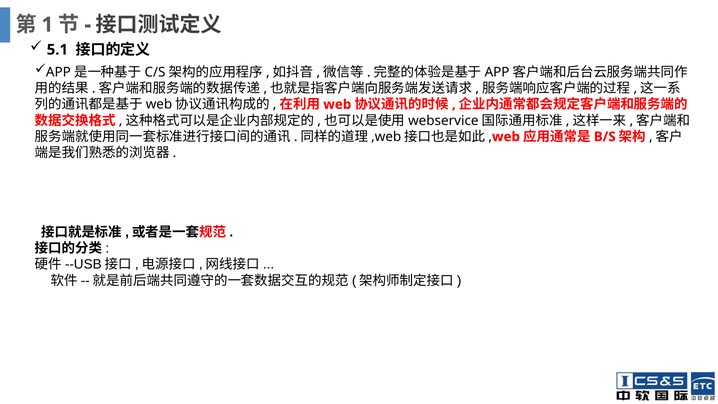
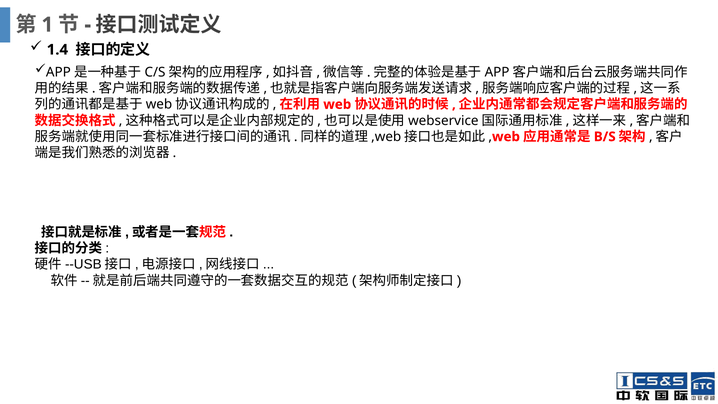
5.1: 5.1 -> 1.4 (57, 50)
